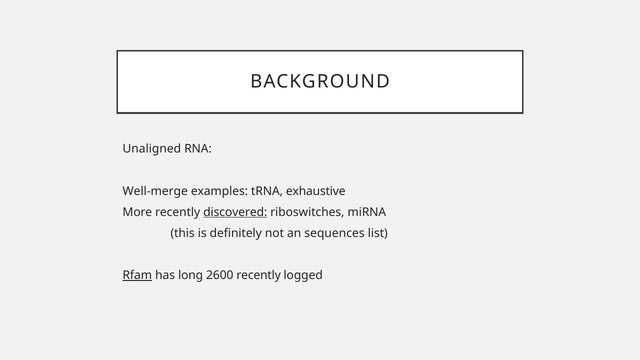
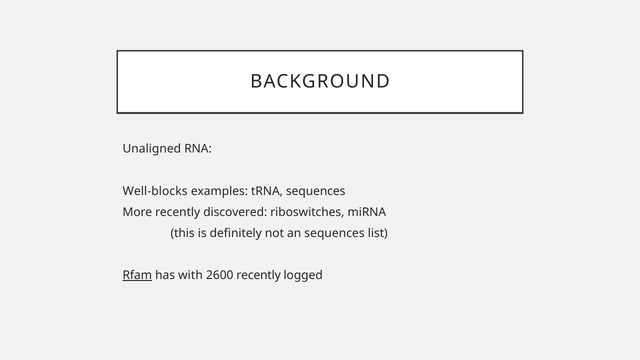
Well-merge: Well-merge -> Well-blocks (155, 191)
tRNA exhaustive: exhaustive -> sequences (316, 191)
discovered underline: present -> none (235, 212)
long: long -> with (191, 275)
